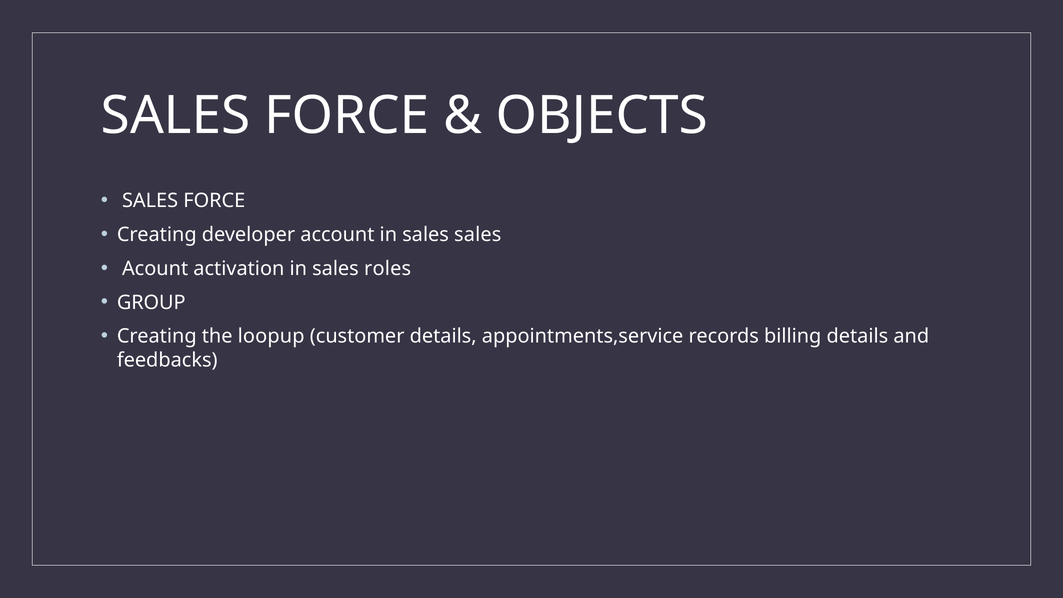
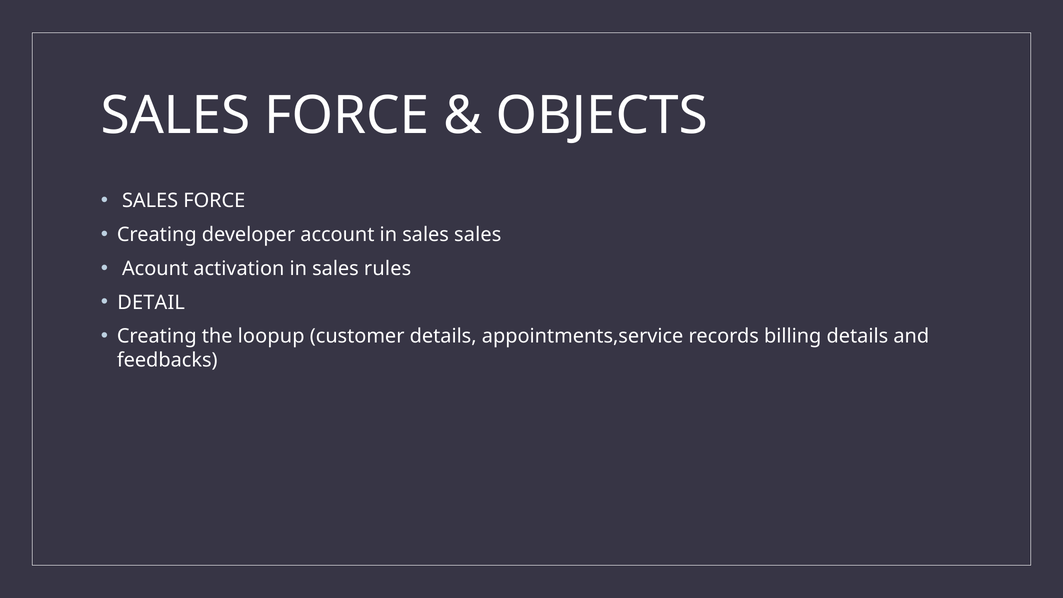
roles: roles -> rules (388, 269)
GROUP: GROUP -> DETAIL (151, 302)
